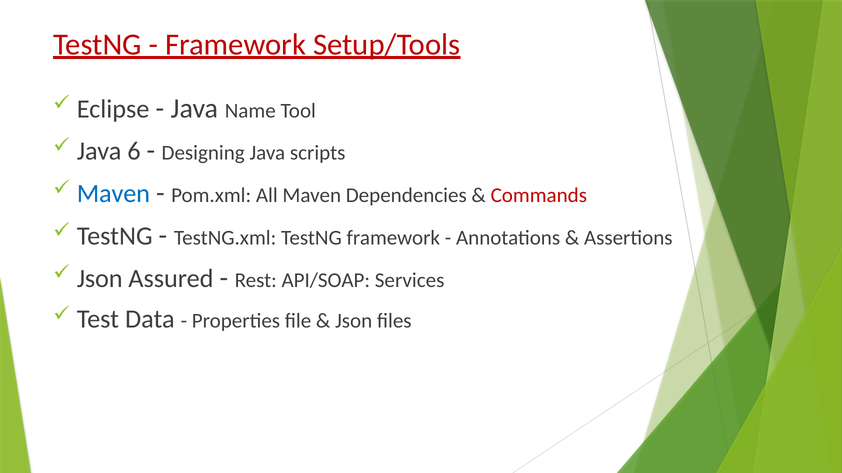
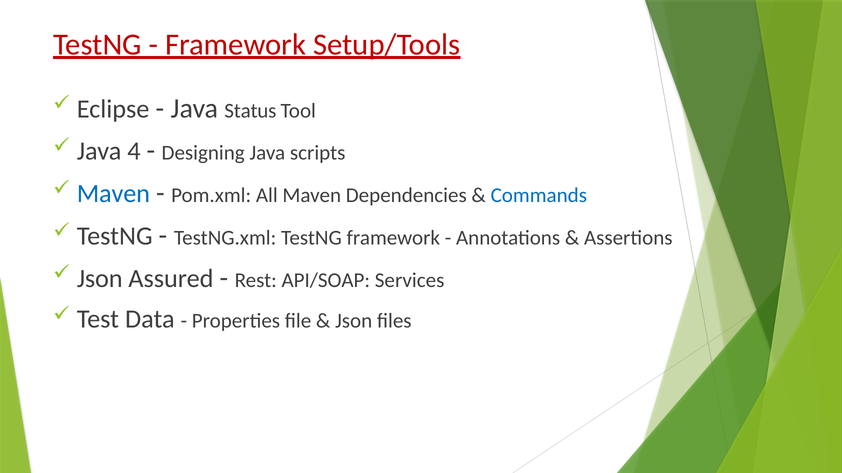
Name: Name -> Status (250, 111)
6: 6 -> 4 (134, 151)
Commands colour: red -> blue (539, 196)
